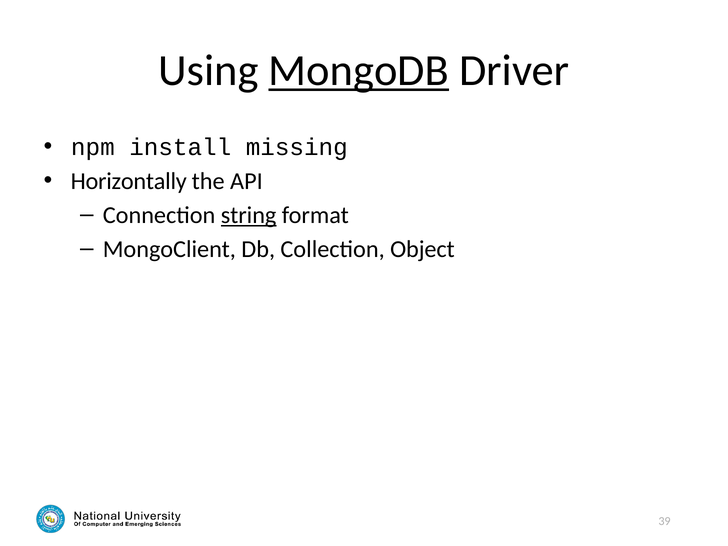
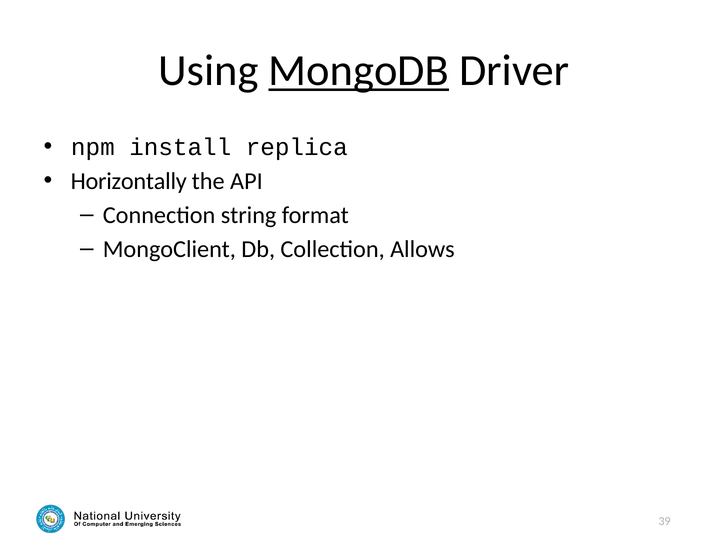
missing: missing -> replica (297, 147)
string underline: present -> none (249, 215)
Object: Object -> Allows (422, 249)
